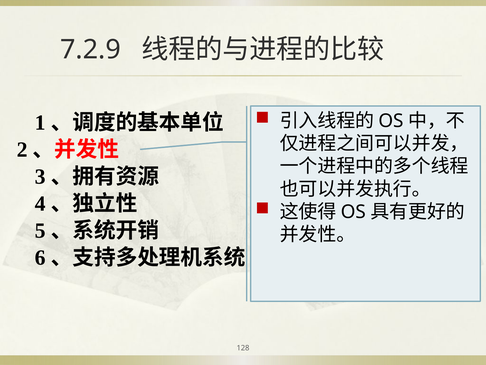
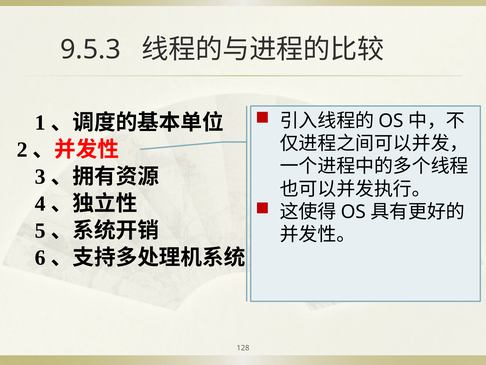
7.2.9: 7.2.9 -> 9.5.3 (91, 50)
